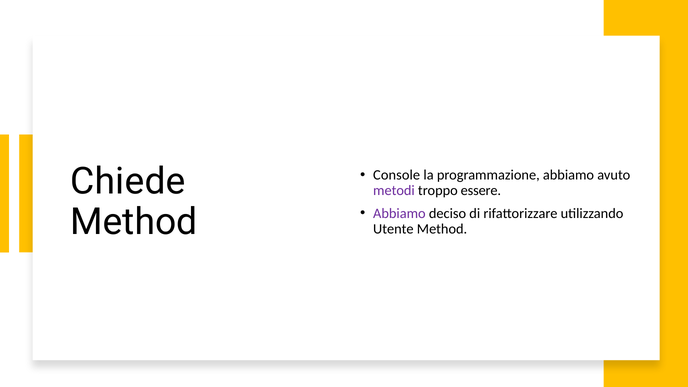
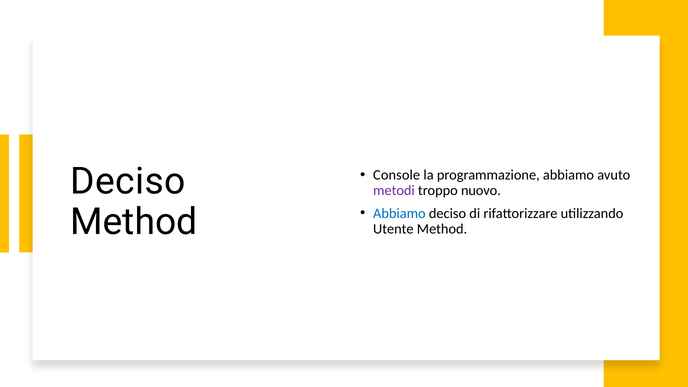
Chiede: Chiede -> Deciso (128, 182)
essere: essere -> nuovo (481, 191)
Abbiamo colour: purple -> blue (399, 213)
